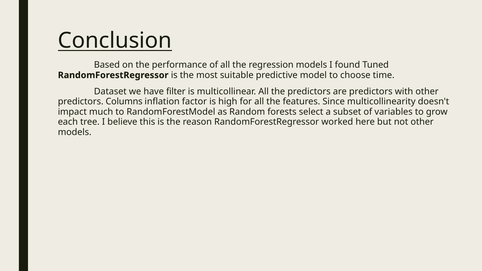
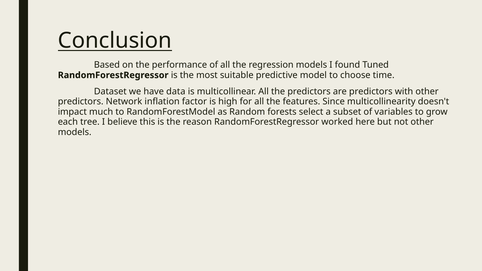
filter: filter -> data (176, 91)
Columns: Columns -> Network (124, 102)
